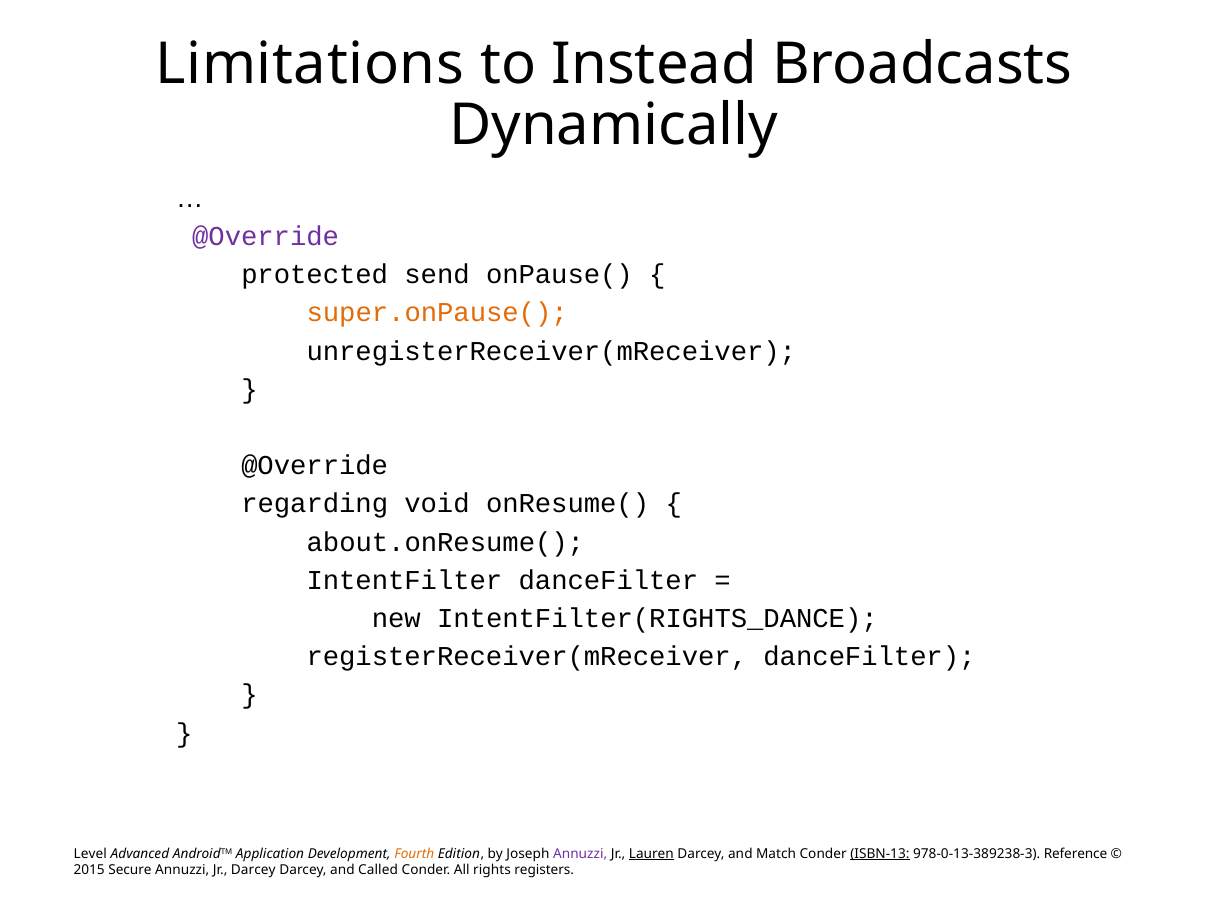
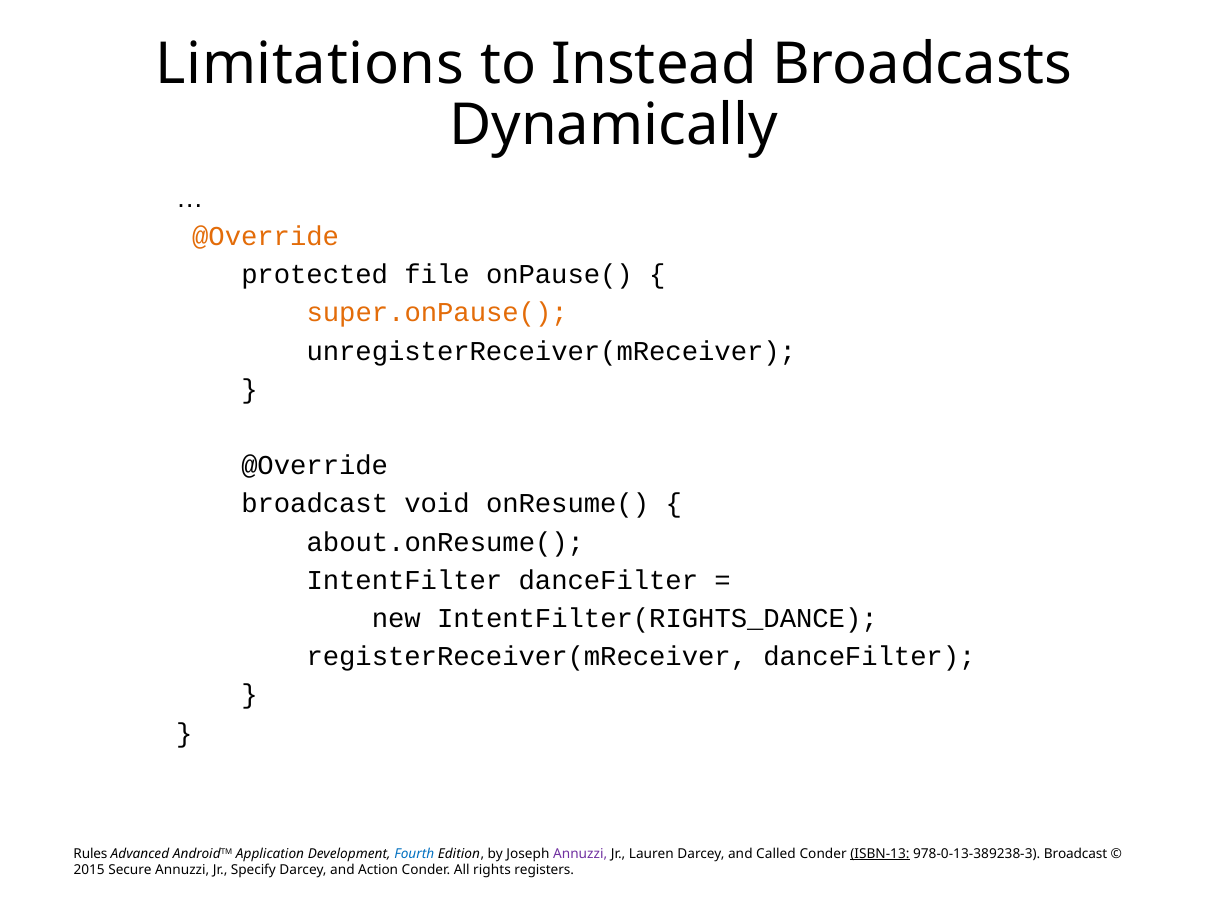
@Override colour: purple -> orange (266, 237)
send: send -> file (437, 275)
regarding: regarding -> broadcast (315, 504)
Level: Level -> Rules (90, 854)
Fourth colour: orange -> blue (414, 854)
Lauren underline: present -> none (651, 854)
Match: Match -> Called (776, 854)
978-0-13-389238-3 Reference: Reference -> Broadcast (1076, 854)
Jr Darcey: Darcey -> Specify (253, 870)
Called: Called -> Action (378, 870)
